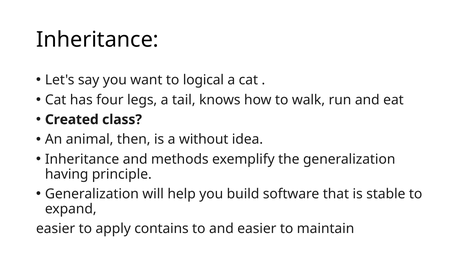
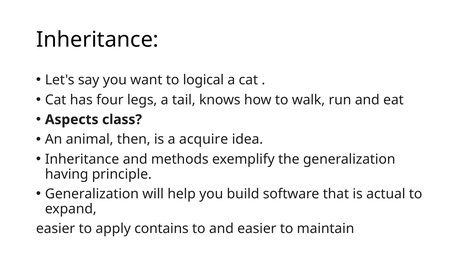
Created: Created -> Aspects (72, 120)
without: without -> acquire (204, 139)
stable: stable -> actual (386, 194)
